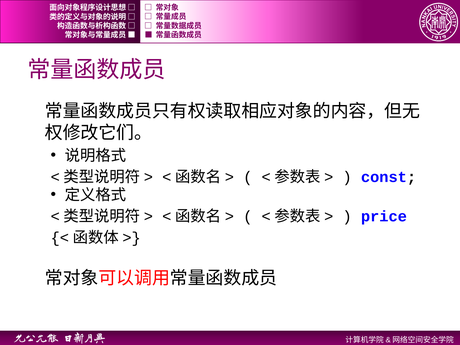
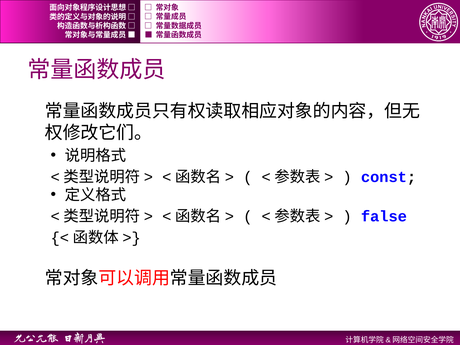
price: price -> false (384, 216)
